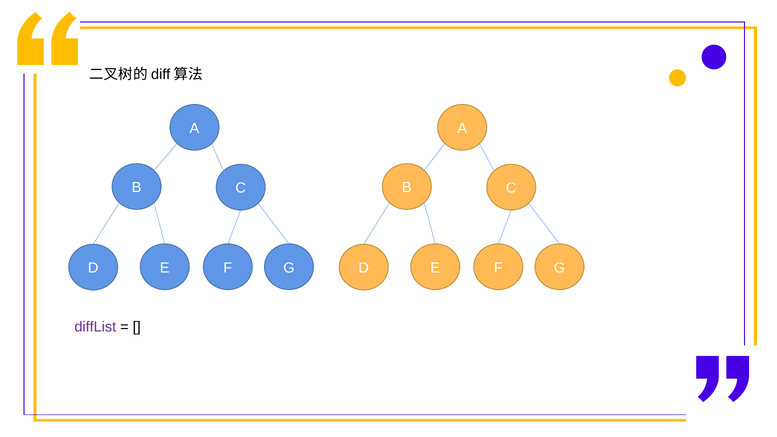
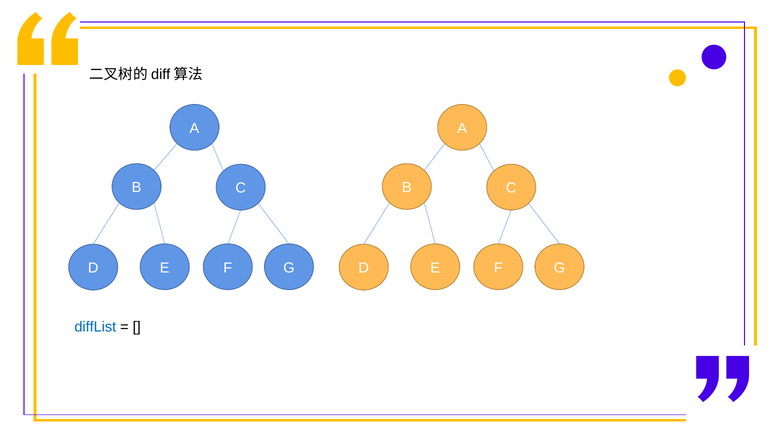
diffList colour: purple -> blue (95, 327)
